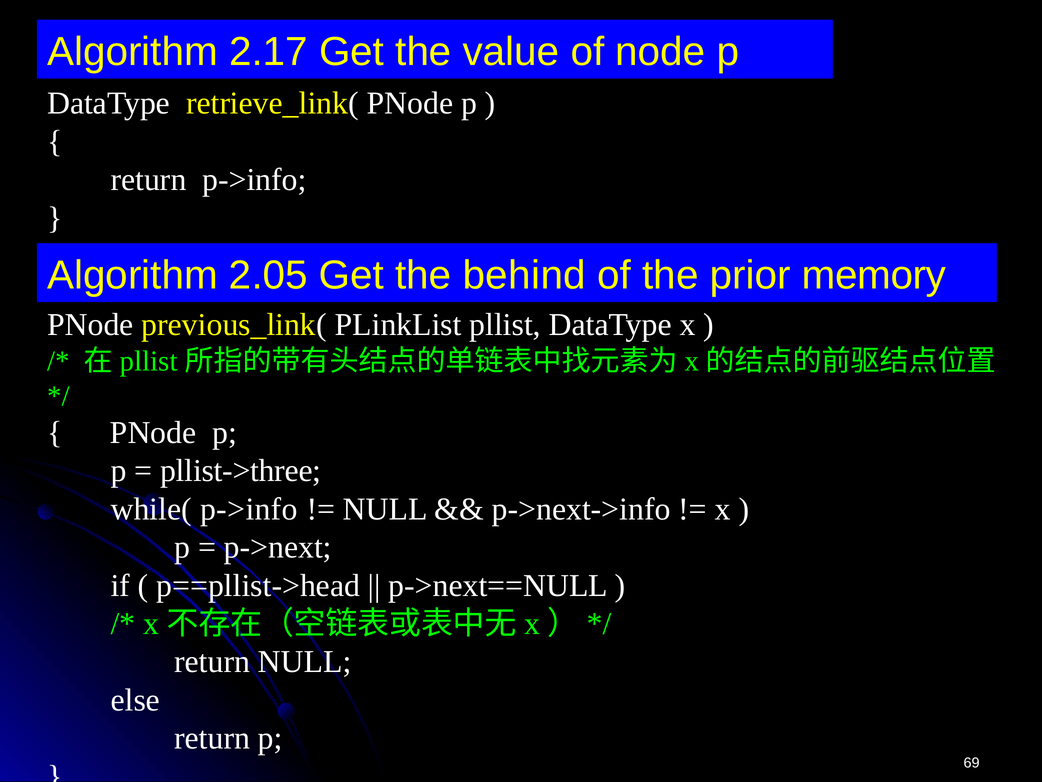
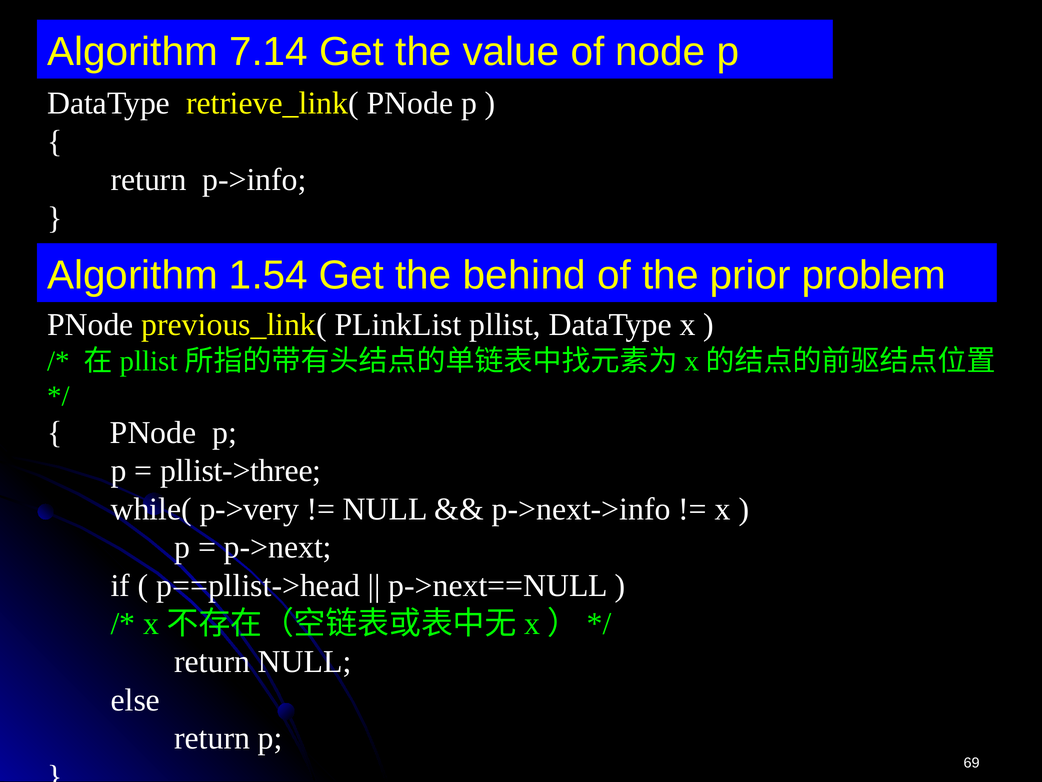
2.17: 2.17 -> 7.14 (268, 52)
2.05: 2.05 -> 1.54 (268, 275)
memory: memory -> problem (874, 275)
while( p->info: p->info -> p->very (249, 509)
